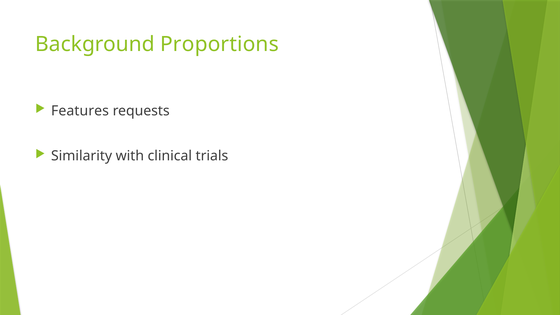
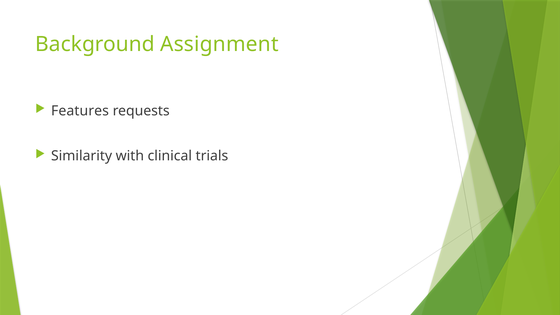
Proportions: Proportions -> Assignment (219, 44)
